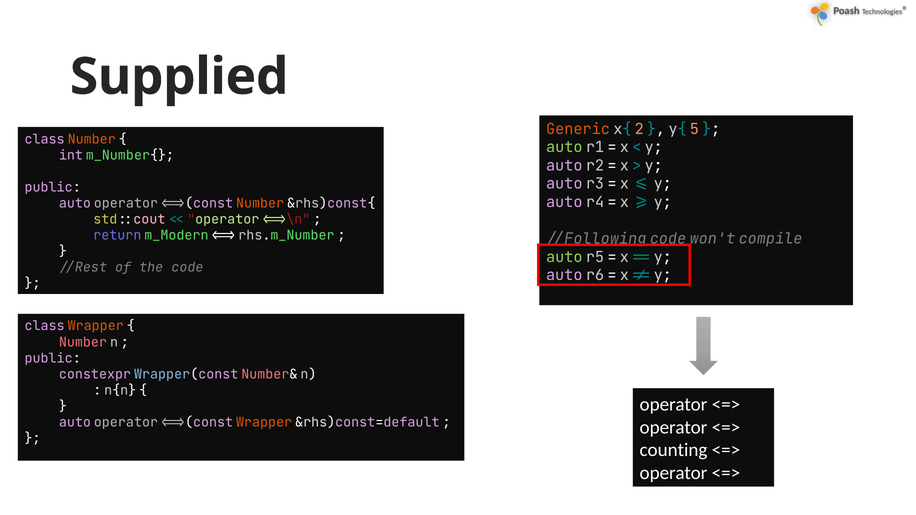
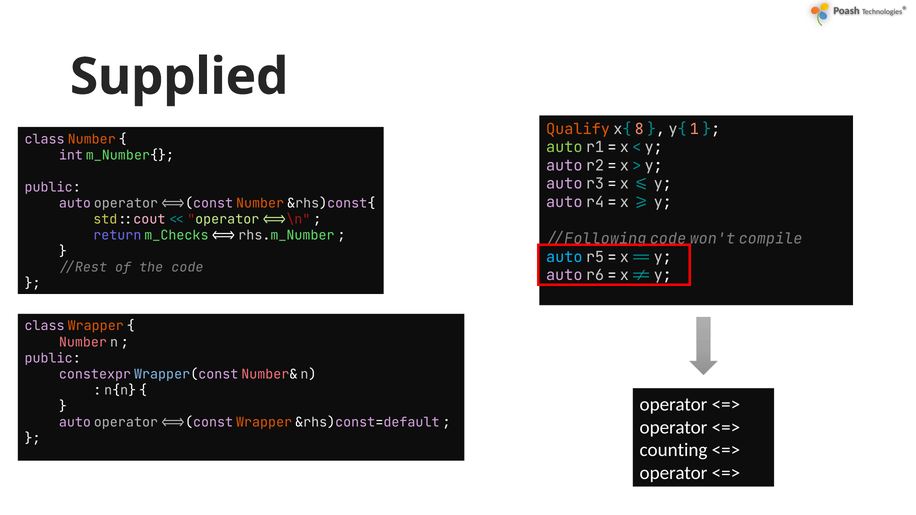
Generic: Generic -> Qualify (578, 129)
2: 2 -> 8 (639, 129)
5: 5 -> 1 (694, 129)
m_Modern: m_Modern -> m_Checks (176, 236)
auto colour: light green -> light blue (564, 257)
